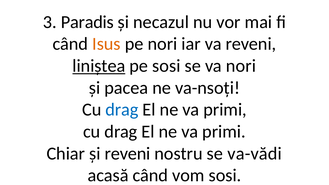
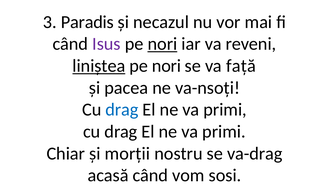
Isus colour: orange -> purple (106, 44)
nori underline: none -> present (162, 44)
sosi: sosi -> nori (166, 66)
va nori: nori -> față (241, 66)
și reveni: reveni -> morții (127, 154)
va-vădi: va-vădi -> va-drag (255, 154)
